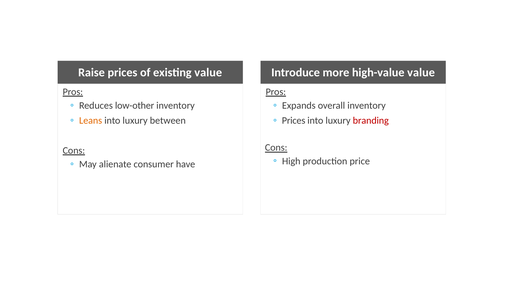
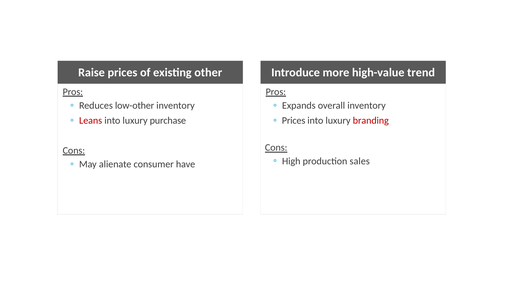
existing value: value -> other (208, 72)
high-value value: value -> trend (421, 72)
Leans colour: orange -> red (91, 121)
between: between -> purchase (168, 121)
price: price -> sales (360, 161)
